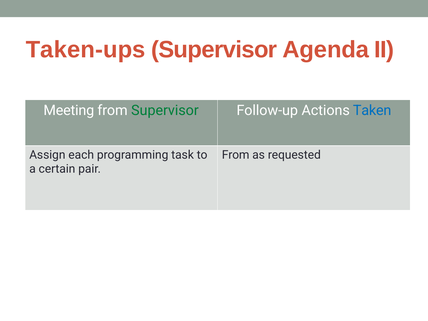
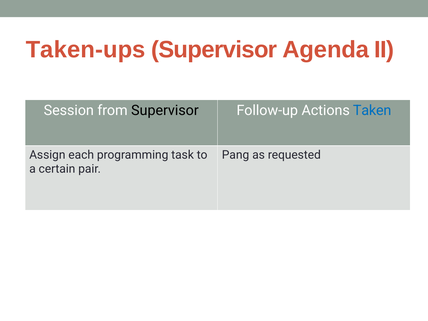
Meeting: Meeting -> Session (69, 111)
Supervisor colour: green -> black (165, 111)
From: From -> Pang (236, 155)
